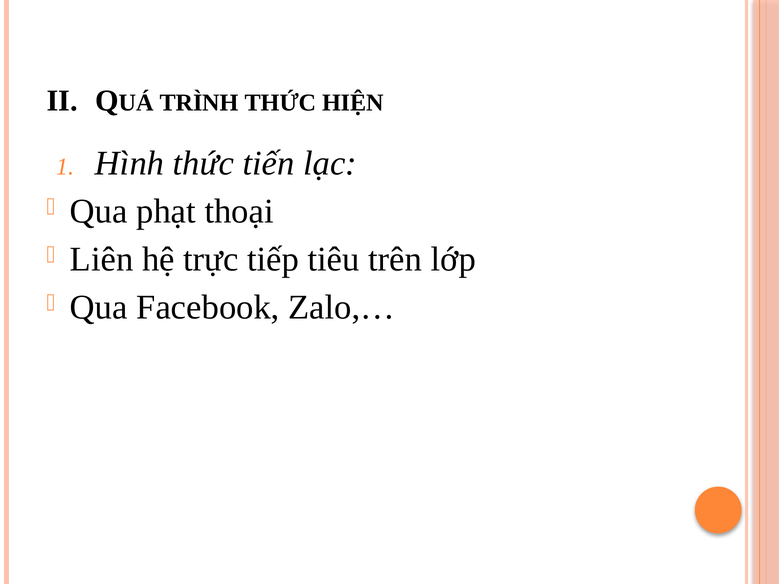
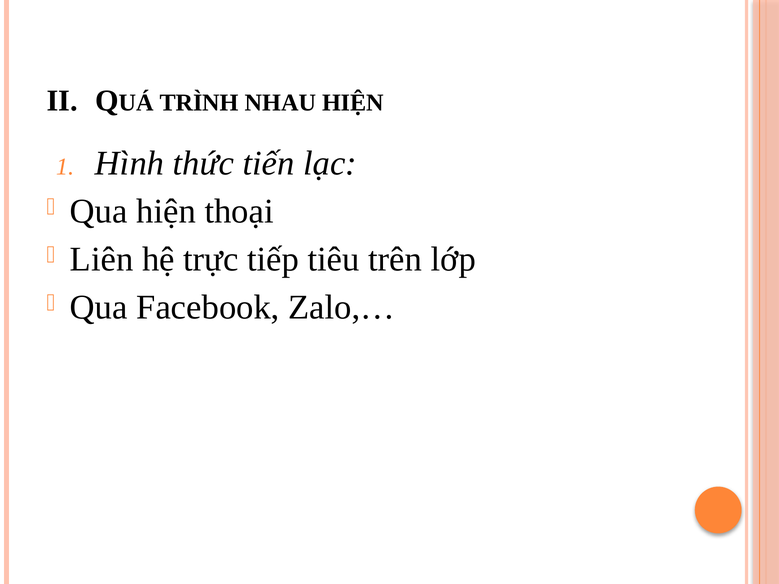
TRÌNH THỨC: THỨC -> NHAU (280, 103)
Qua phạt: phạt -> hiện (166, 211)
